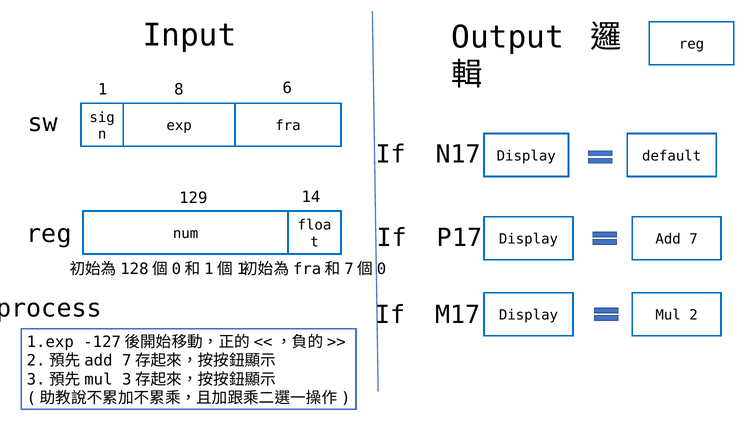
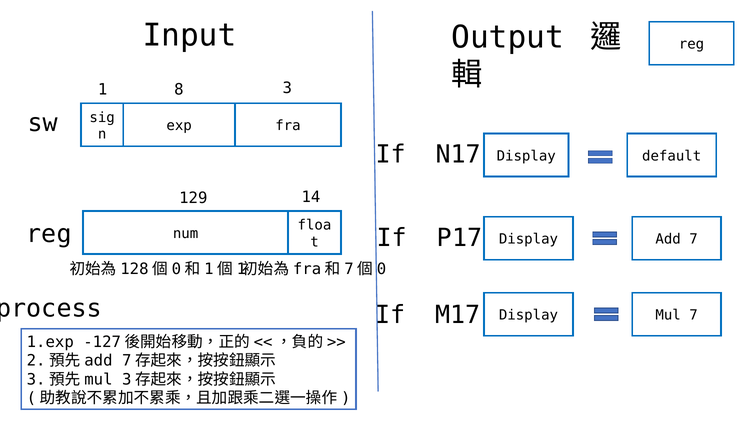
6: 6 -> 3 (287, 88)
Mul 2: 2 -> 7 (694, 315)
